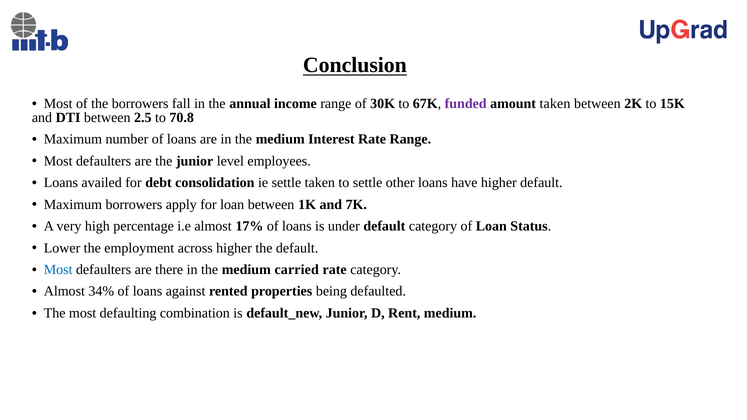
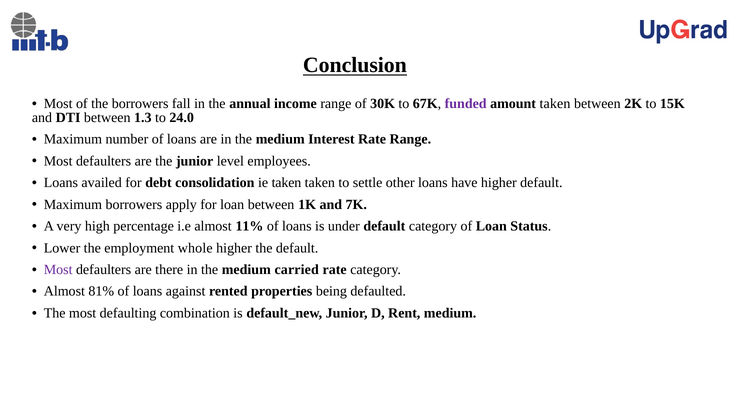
2.5: 2.5 -> 1.3 (143, 118)
70.8: 70.8 -> 24.0 (182, 118)
ie settle: settle -> taken (286, 183)
17%: 17% -> 11% (250, 226)
across: across -> whole (195, 248)
Most colour: blue -> purple (58, 270)
34%: 34% -> 81% (101, 291)
